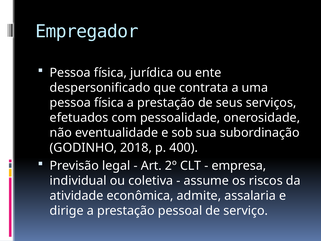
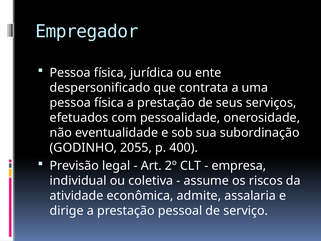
2018: 2018 -> 2055 (136, 148)
